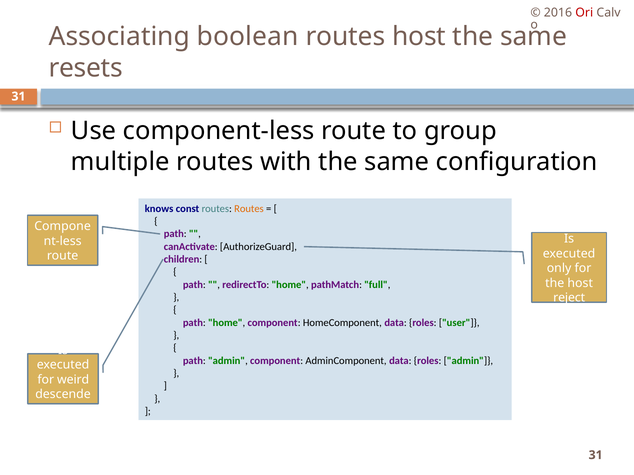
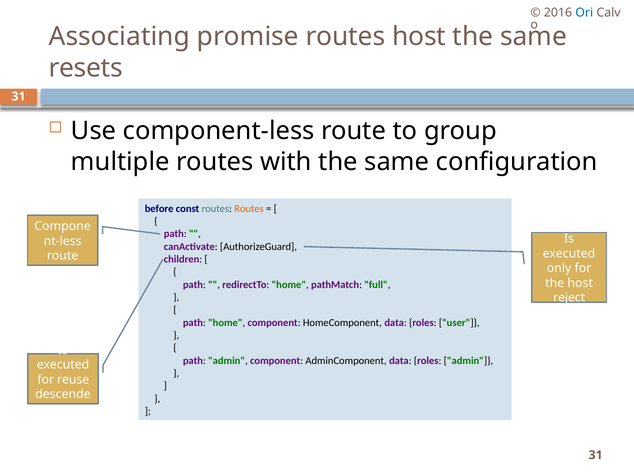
Ori colour: red -> blue (584, 13)
boolean: boolean -> promise (248, 37)
knows: knows -> before (159, 209)
weird: weird -> reuse (73, 380)
